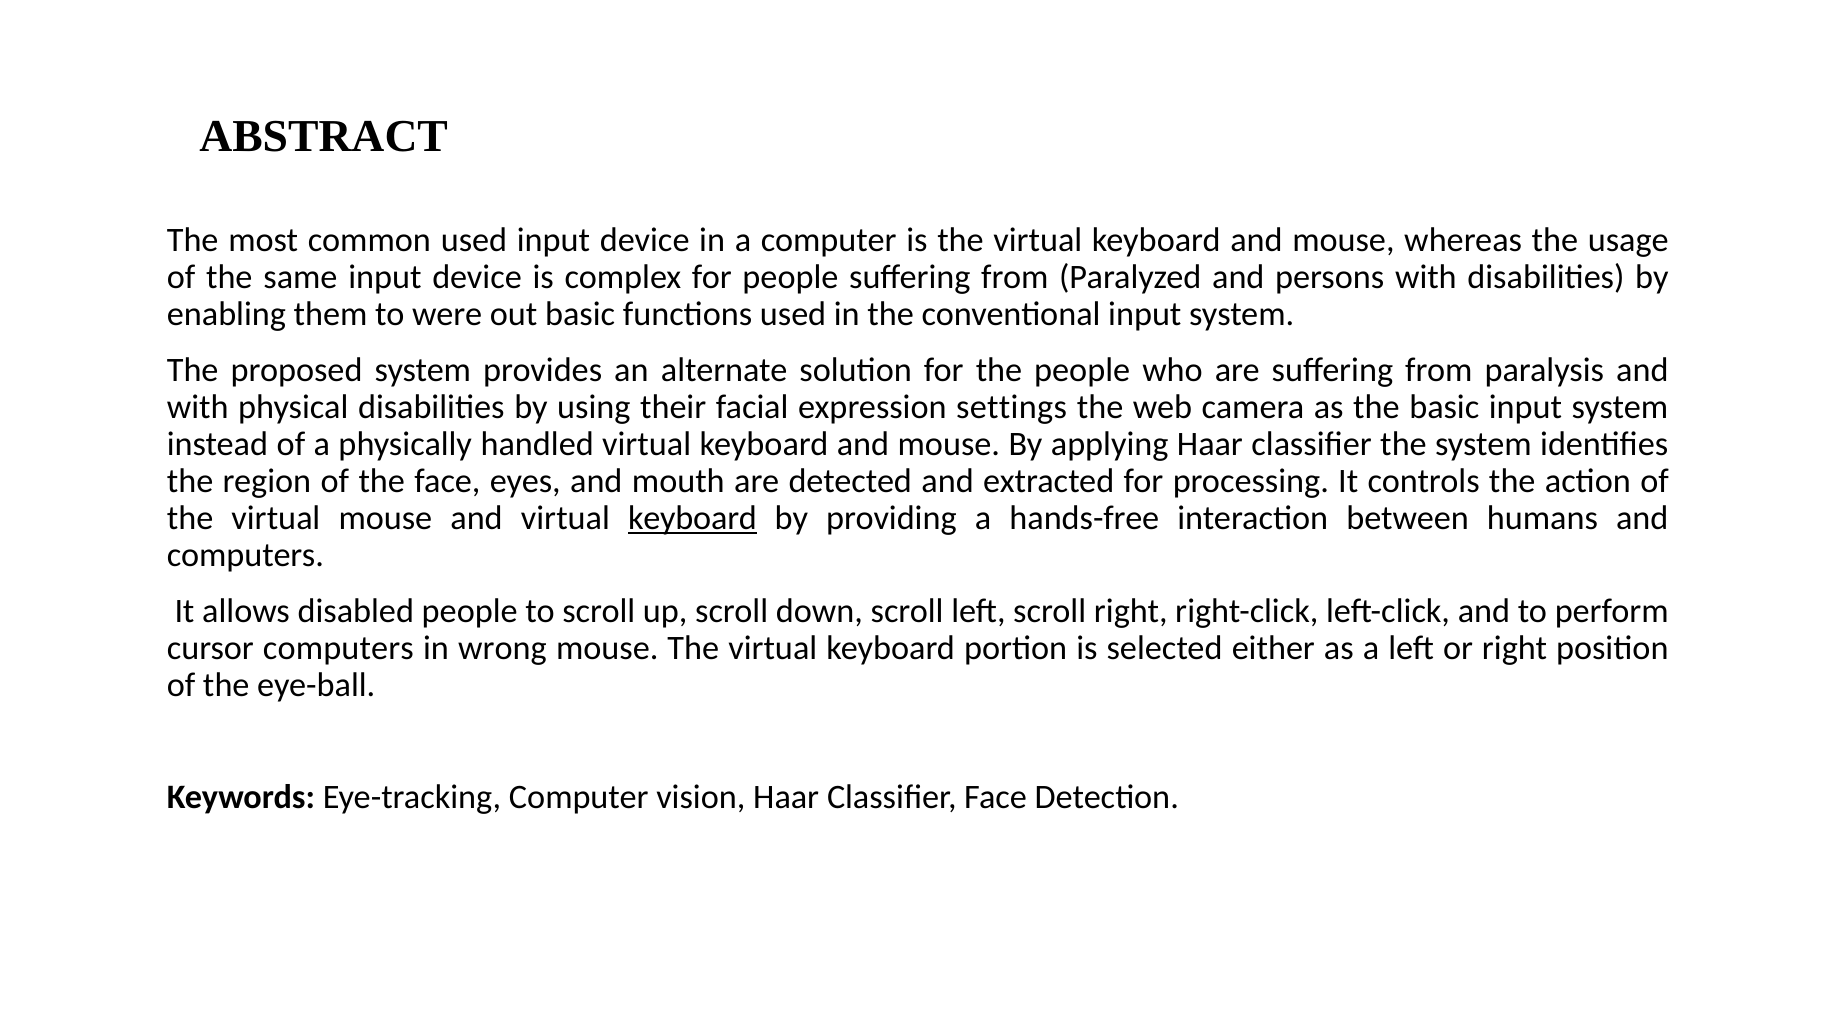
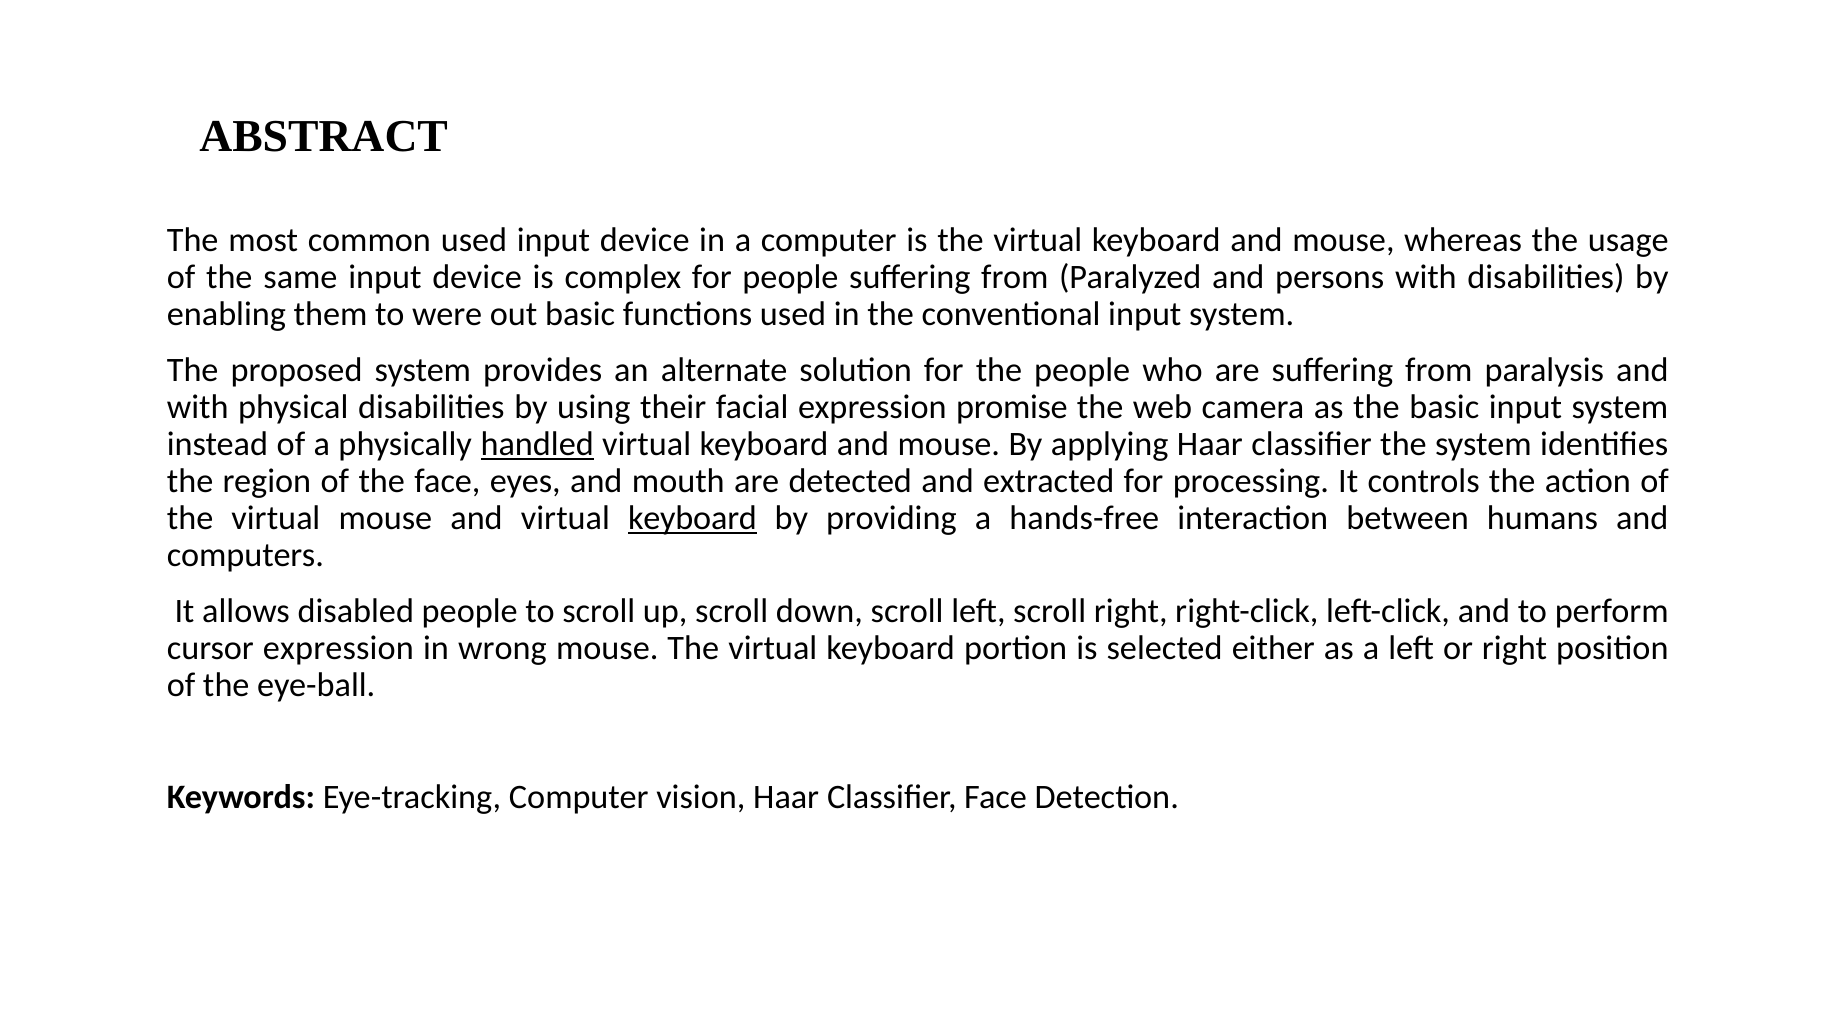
settings: settings -> promise (1012, 407)
handled underline: none -> present (537, 444)
cursor computers: computers -> expression (338, 648)
